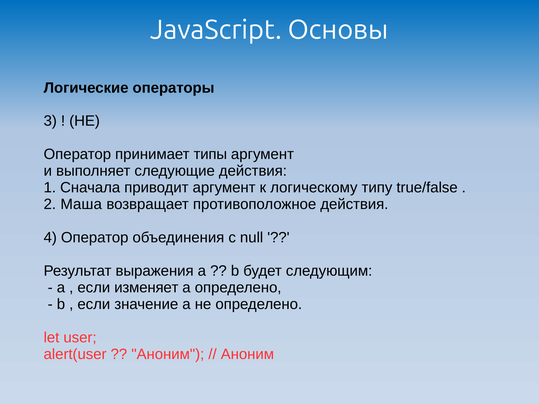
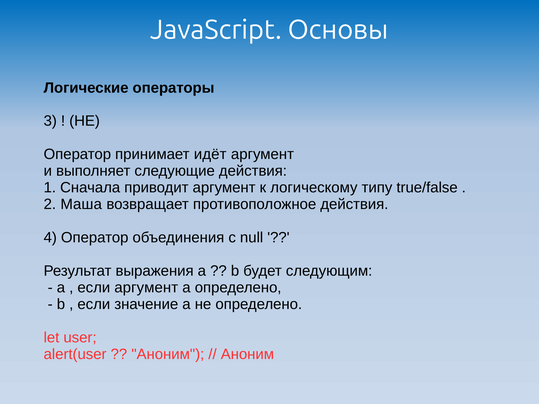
типы: типы -> идёт (210, 154)
если изменяет: изменяет -> аргумент (146, 288)
